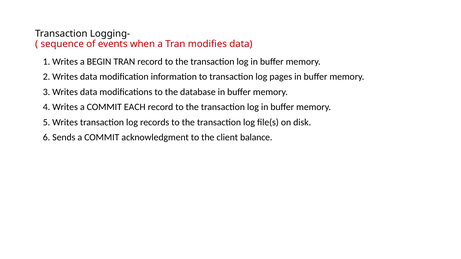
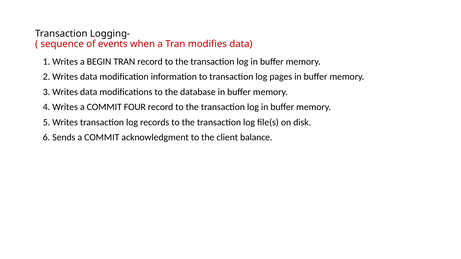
EACH: EACH -> FOUR (135, 107)
